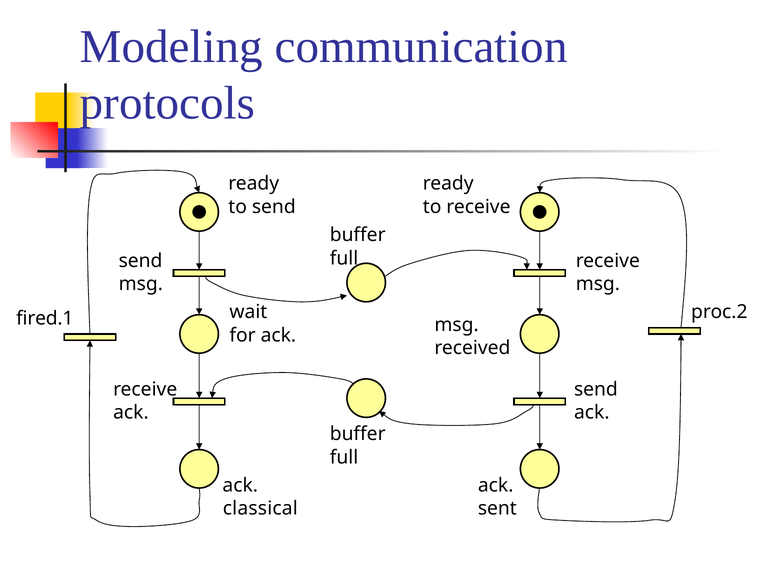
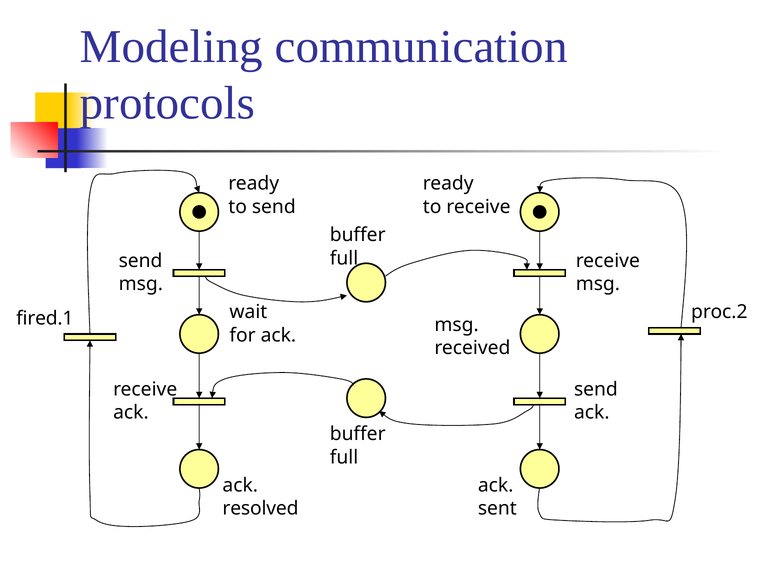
classical: classical -> resolved (260, 509)
